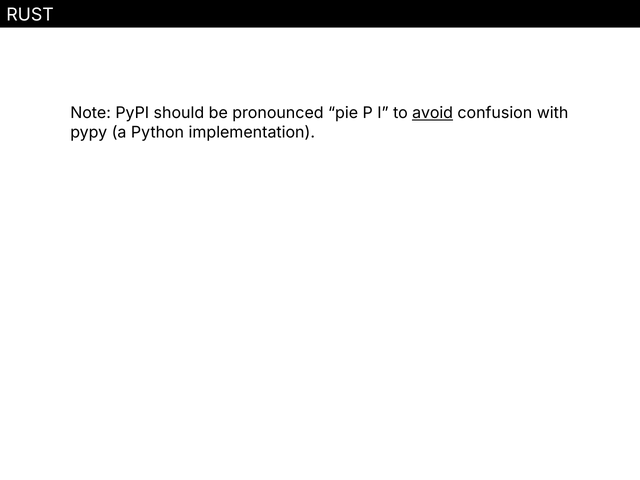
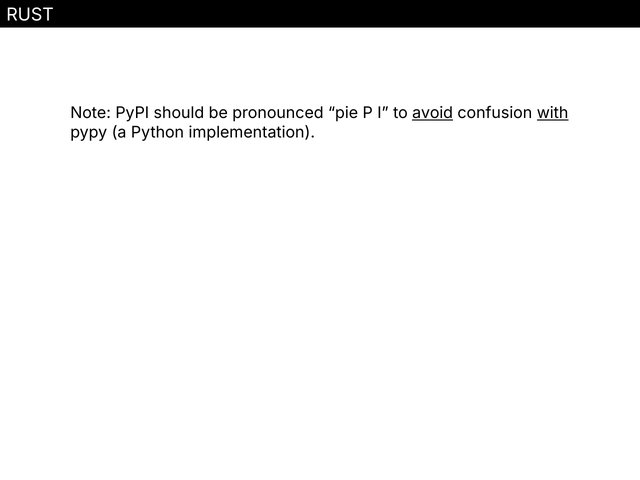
with underline: none -> present (553, 113)
